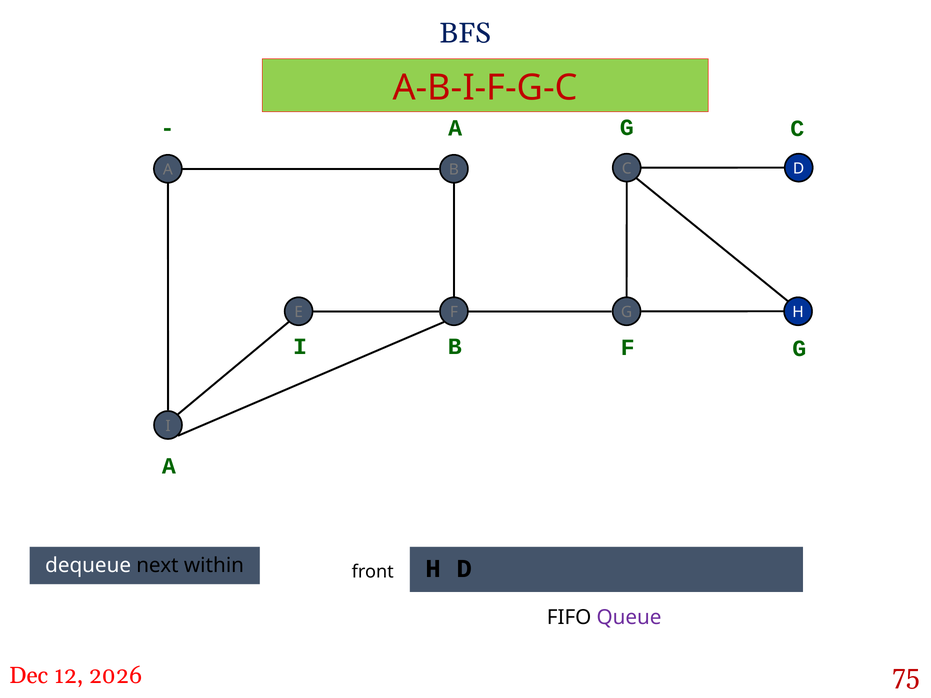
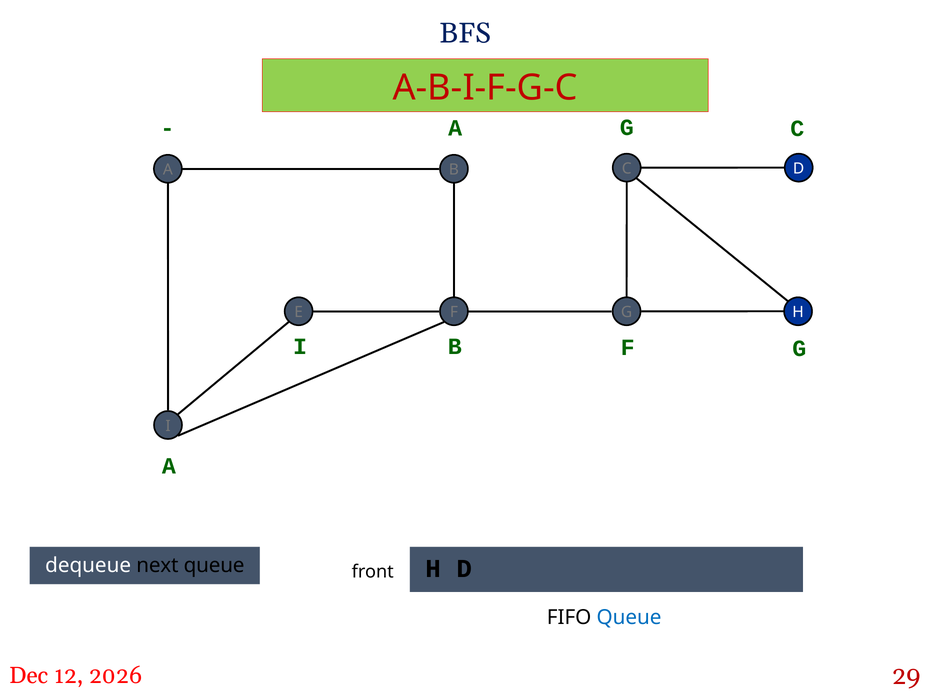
next within: within -> queue (214, 565)
Queue colour: purple -> blue (629, 618)
75: 75 -> 29 (907, 676)
